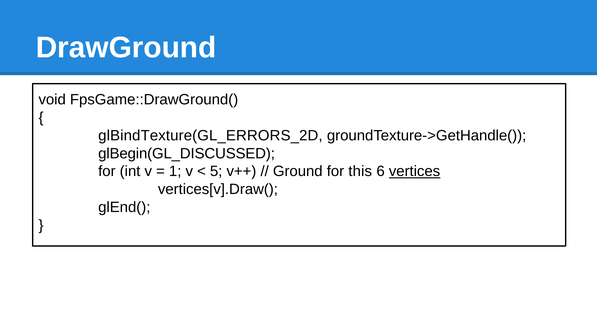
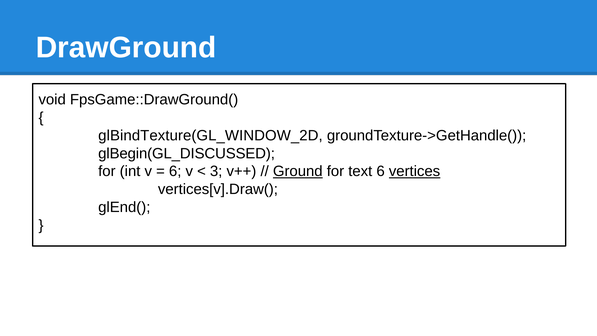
glBindTexture(GL_ERRORS_2D: glBindTexture(GL_ERRORS_2D -> glBindTexture(GL_WINDOW_2D (210, 135)
1: 1 -> 6 (175, 171)
5: 5 -> 3 (216, 171)
Ground underline: none -> present (298, 171)
this: this -> text (360, 171)
